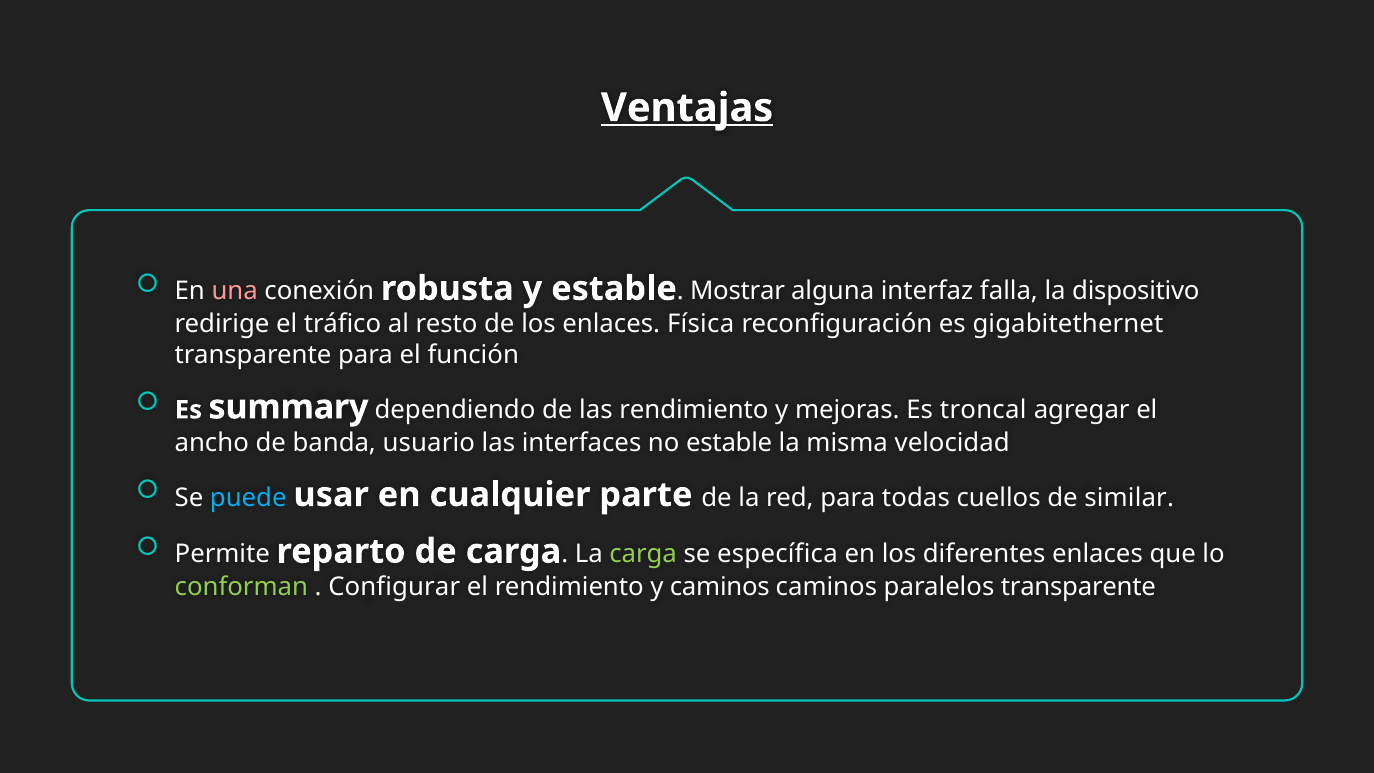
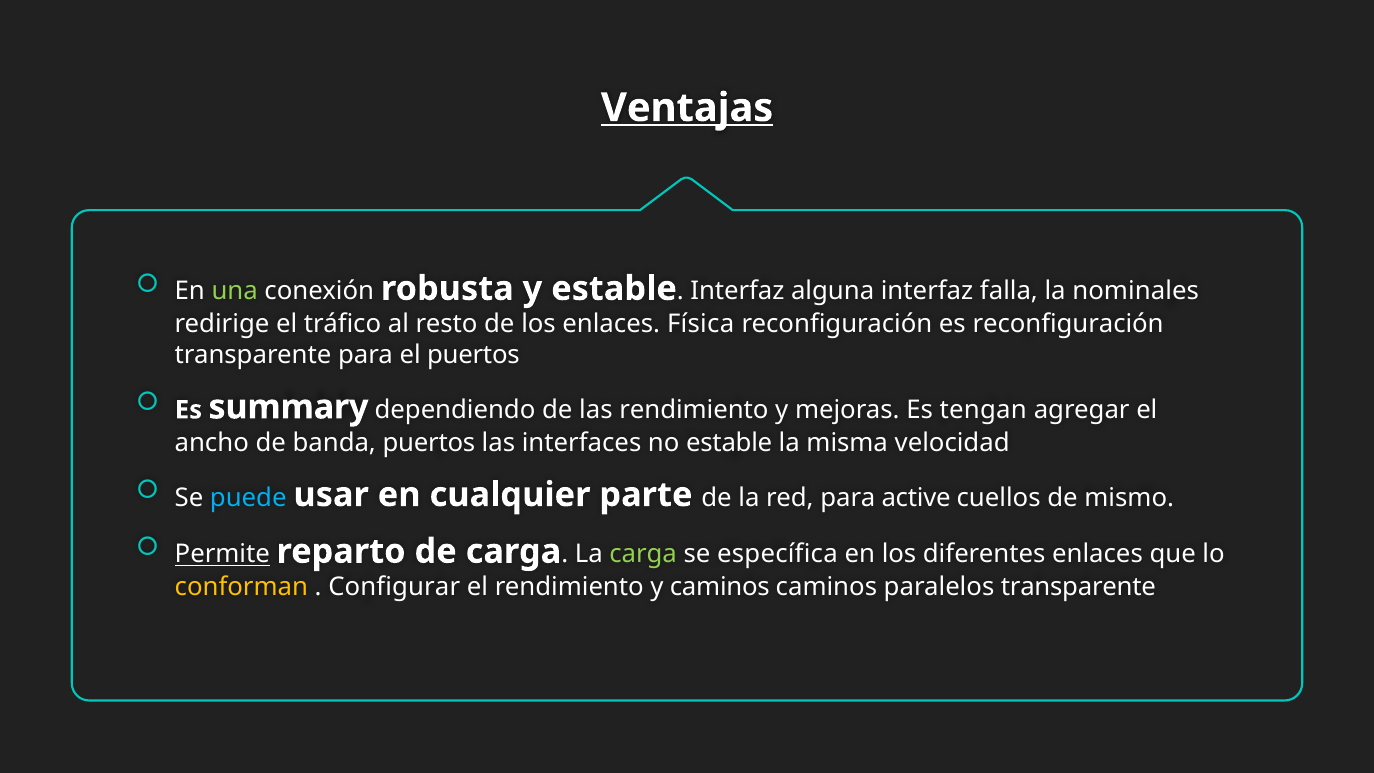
una colour: pink -> light green (235, 291)
estable Mostrar: Mostrar -> Interfaz (737, 291)
dispositivo: dispositivo -> nominales (1136, 291)
es gigabitethernet: gigabitethernet -> reconfiguración (1068, 324)
el función: función -> puertos (473, 355)
troncal: troncal -> tengan (983, 410)
banda usuario: usuario -> puertos (429, 443)
todas: todas -> active (916, 497)
similar: similar -> mismo (1129, 497)
Permite underline: none -> present (222, 554)
conforman colour: light green -> yellow (241, 587)
